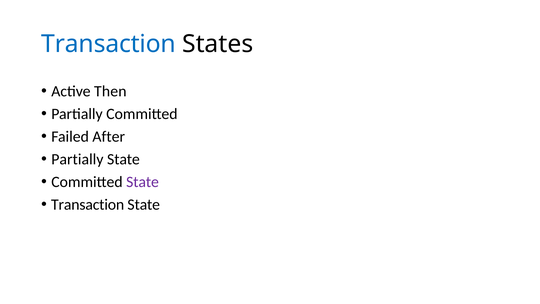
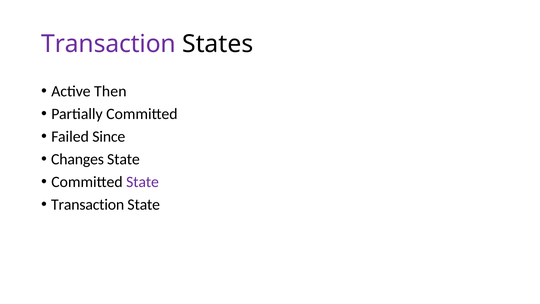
Transaction colour: blue -> purple (109, 44)
After: After -> Since (109, 136)
Partially: Partially -> Changes (77, 159)
